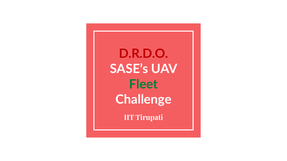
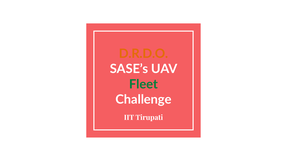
D.R.D.O colour: red -> orange (144, 54)
